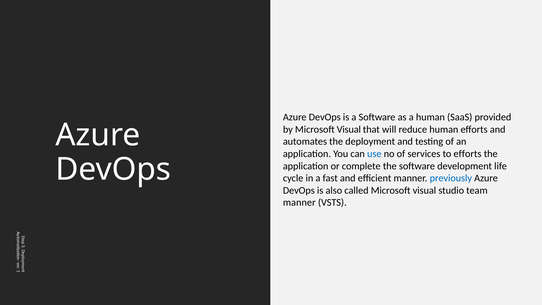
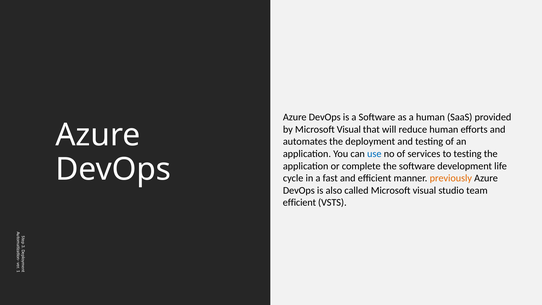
to efforts: efforts -> testing (468, 154)
previously colour: blue -> orange (451, 178)
manner: manner -> efficient (299, 203)
